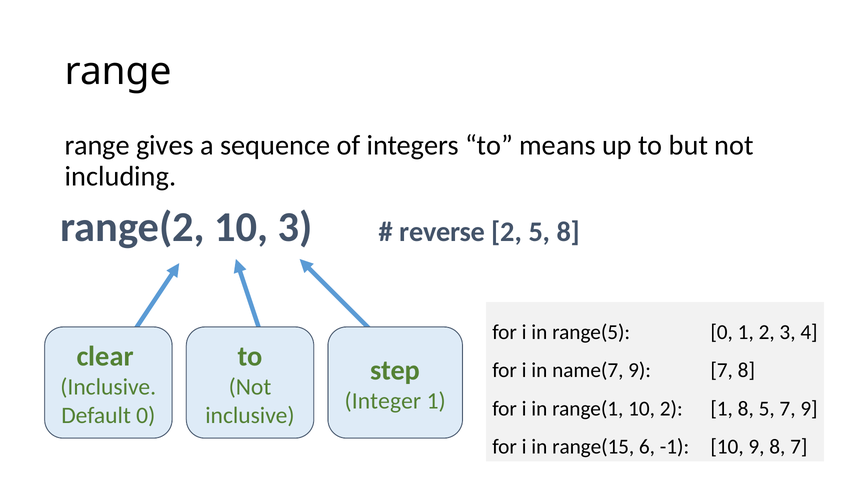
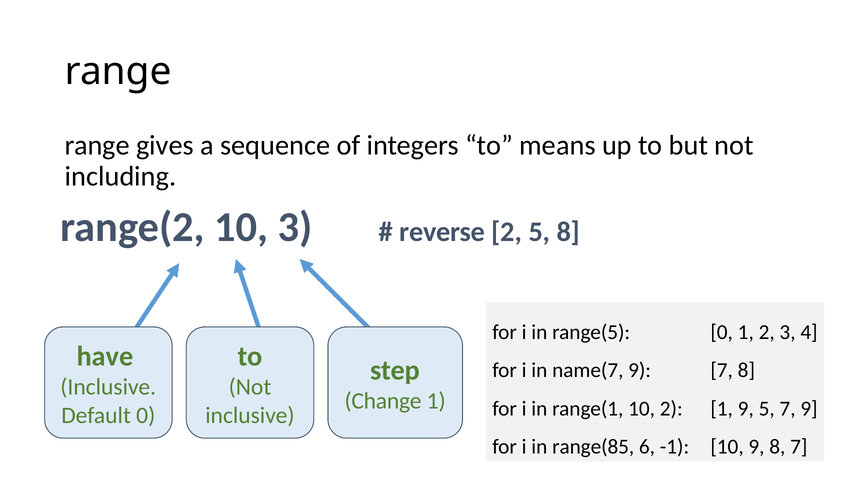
clear: clear -> have (105, 356)
Integer: Integer -> Change (383, 401)
1 8: 8 -> 9 (746, 409)
range(15: range(15 -> range(85 (593, 447)
